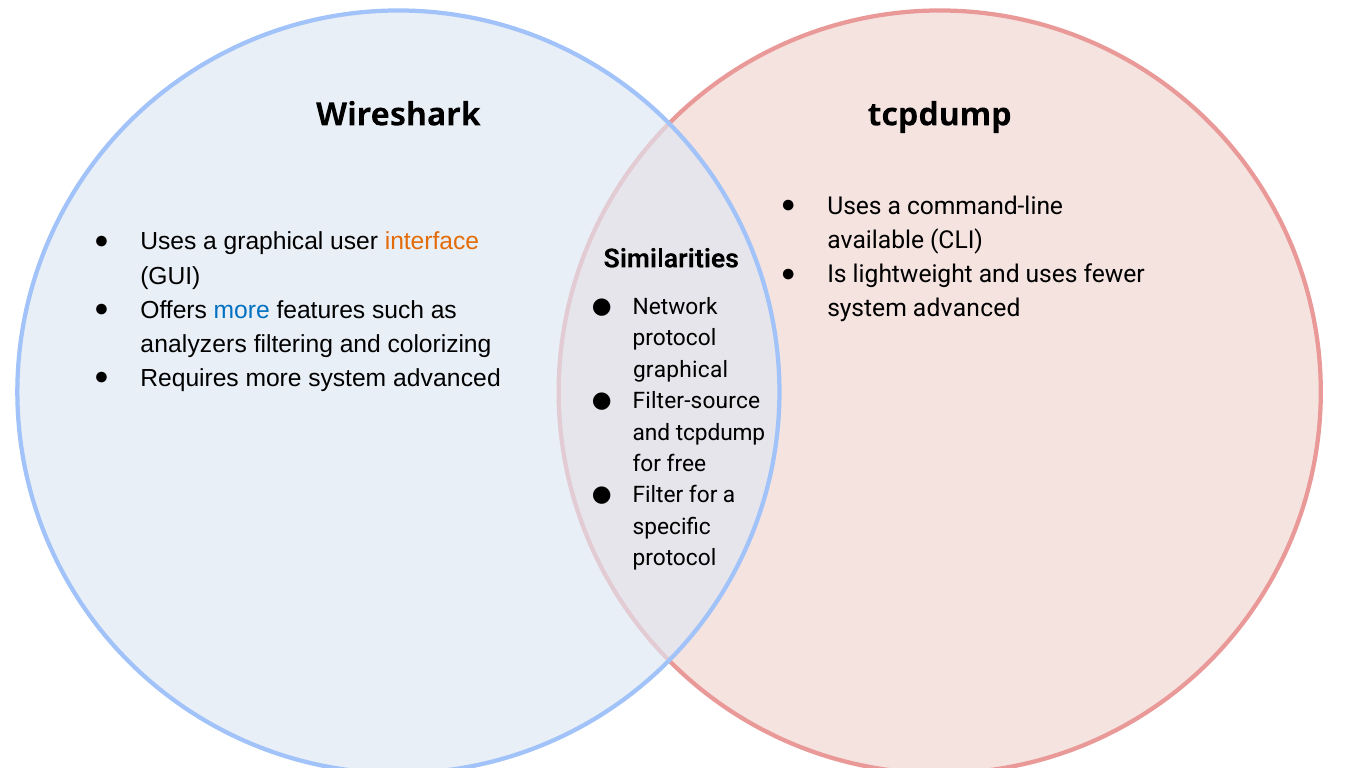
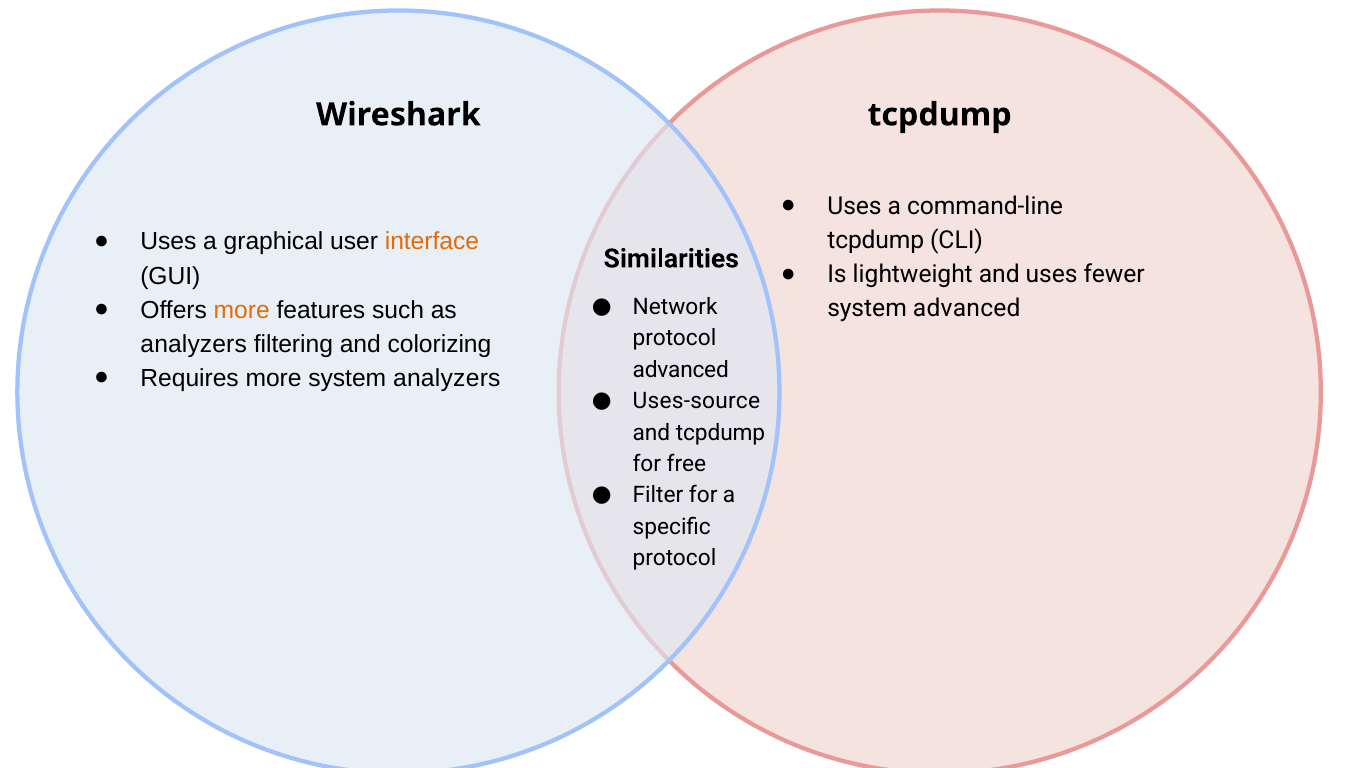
available: available -> tcpdump (876, 240)
more colour: blue -> orange (242, 310)
graphical: graphical -> advanced (681, 370)
more system advanced: advanced -> analyzers (447, 378)
Filter-source: Filter-source -> Uses-source (696, 401)
